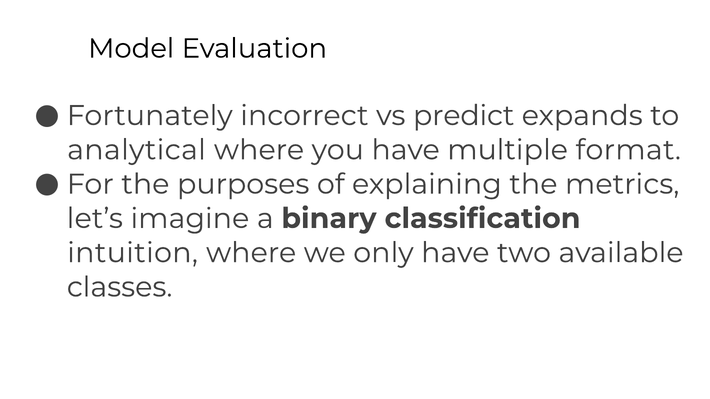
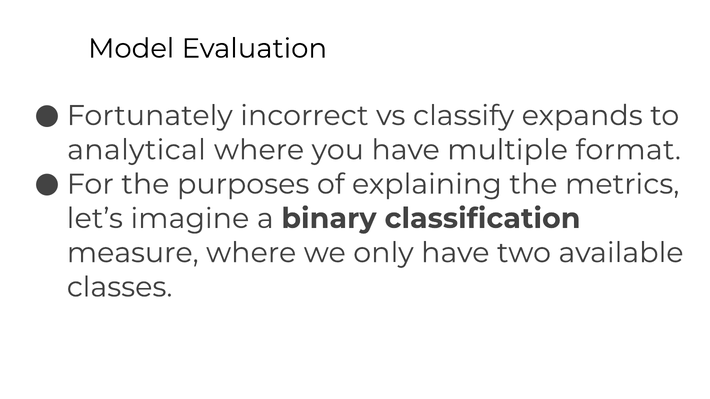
predict: predict -> classify (464, 116)
intuition: intuition -> measure (133, 253)
